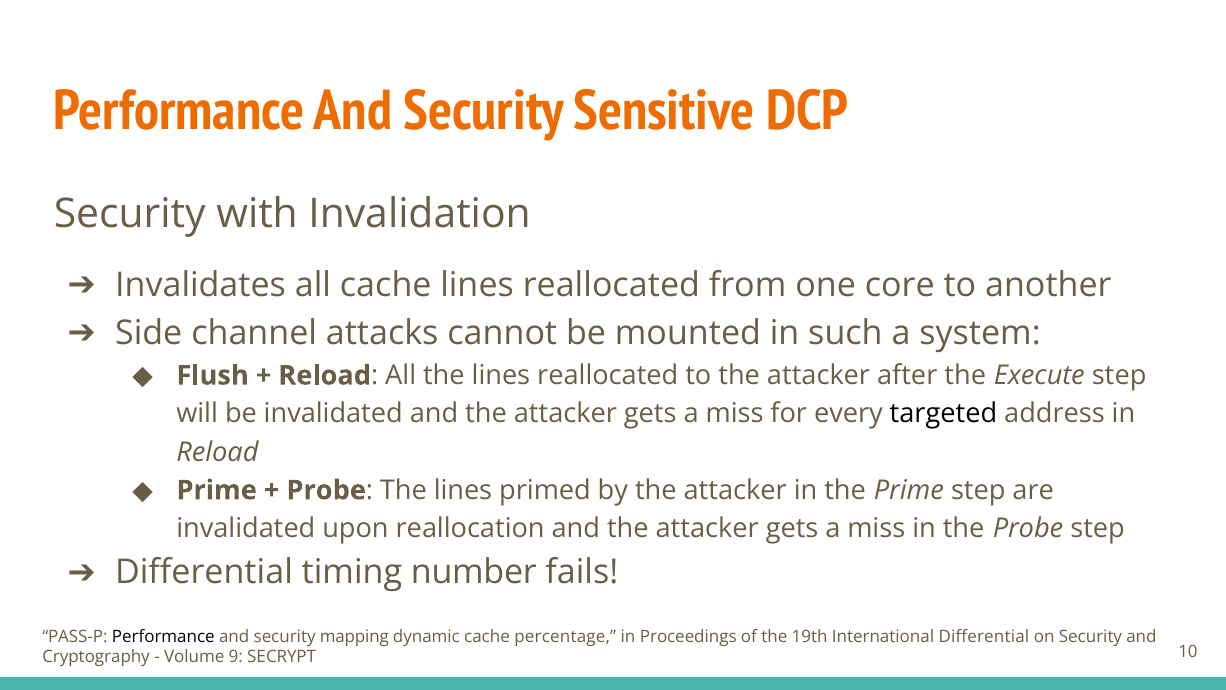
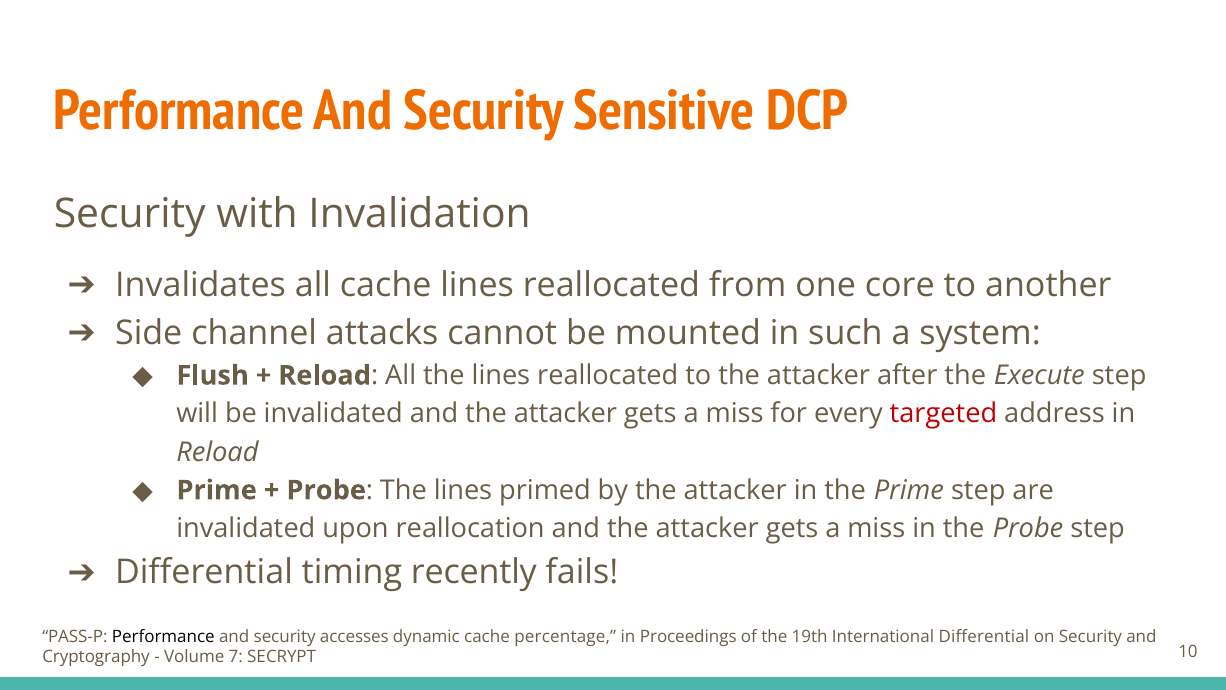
targeted colour: black -> red (943, 414)
number: number -> recently (474, 572)
mapping: mapping -> accesses (354, 636)
9: 9 -> 7 (236, 657)
